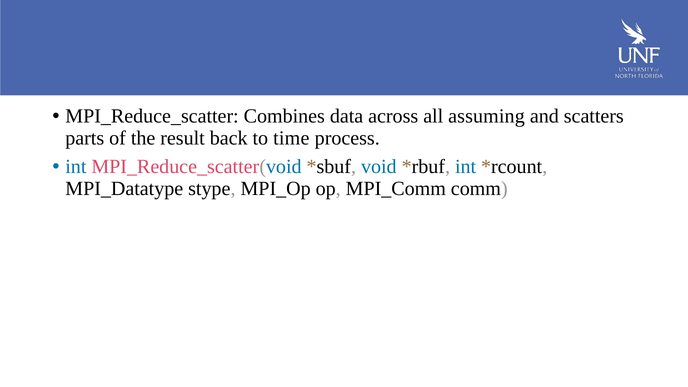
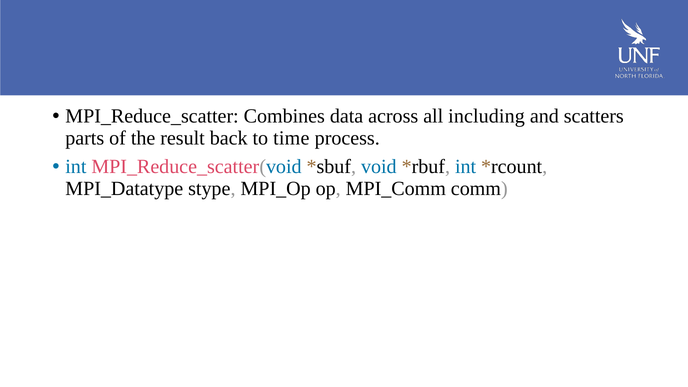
assuming: assuming -> including (487, 116)
